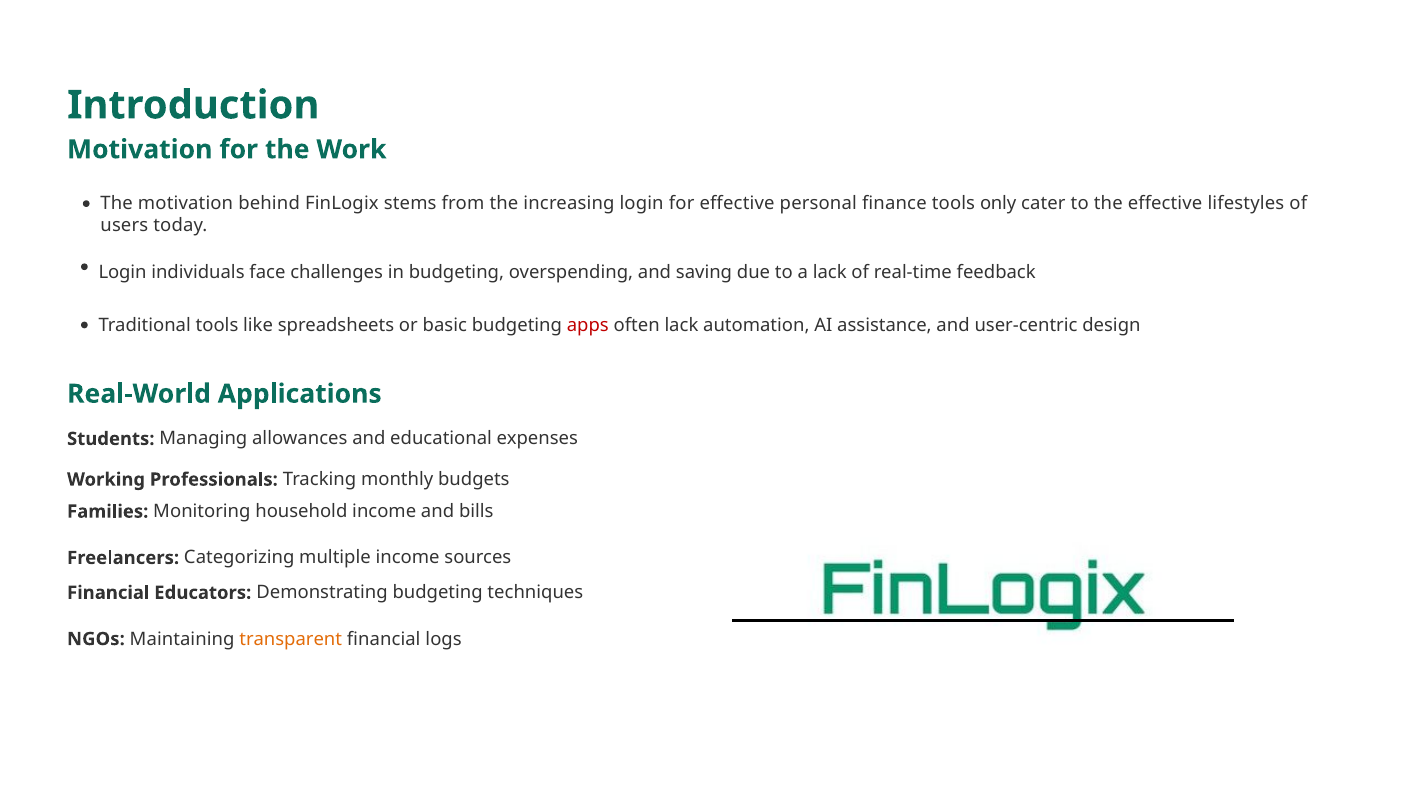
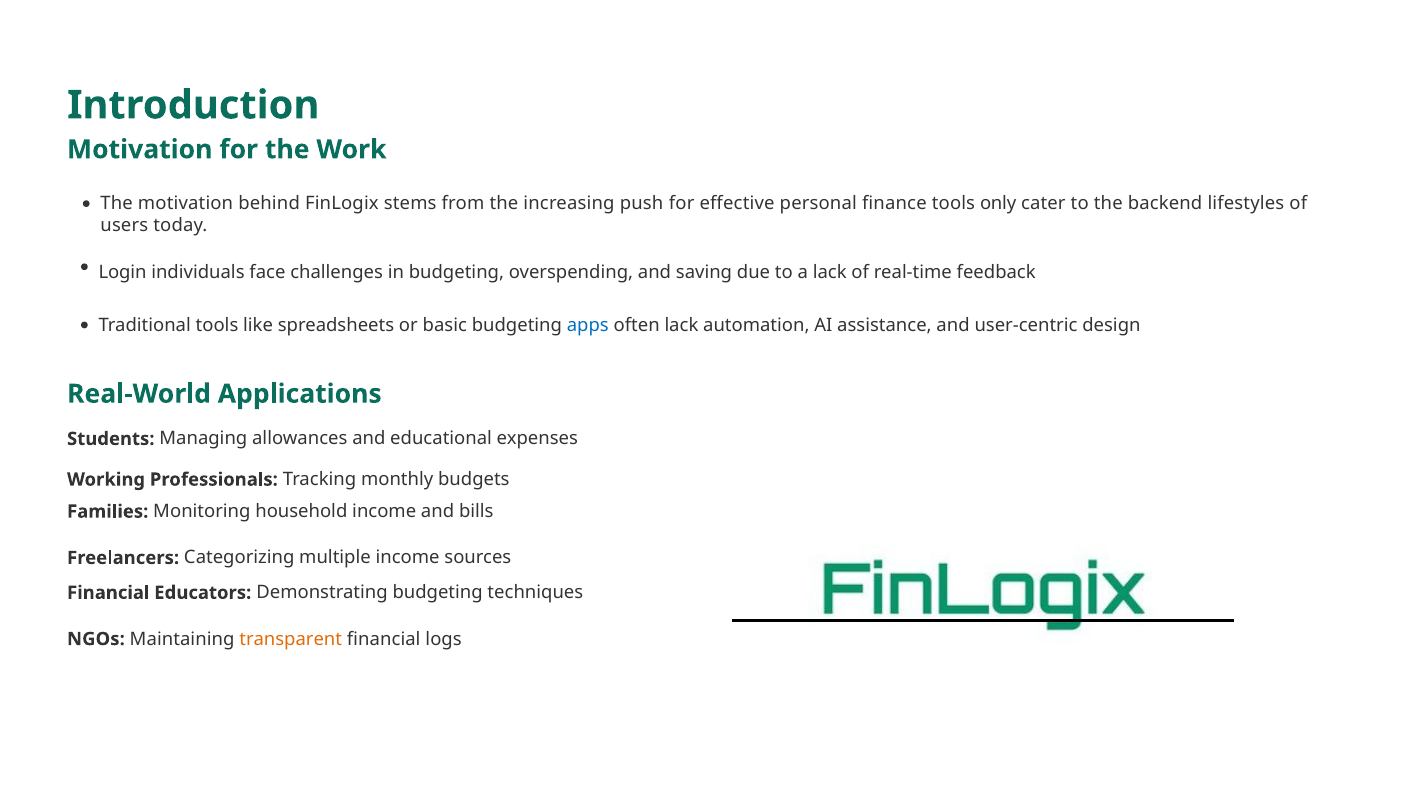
increasing login: login -> push (642, 203)
the effective: effective -> backend (1165, 203)
apps colour: red -> blue (588, 325)
